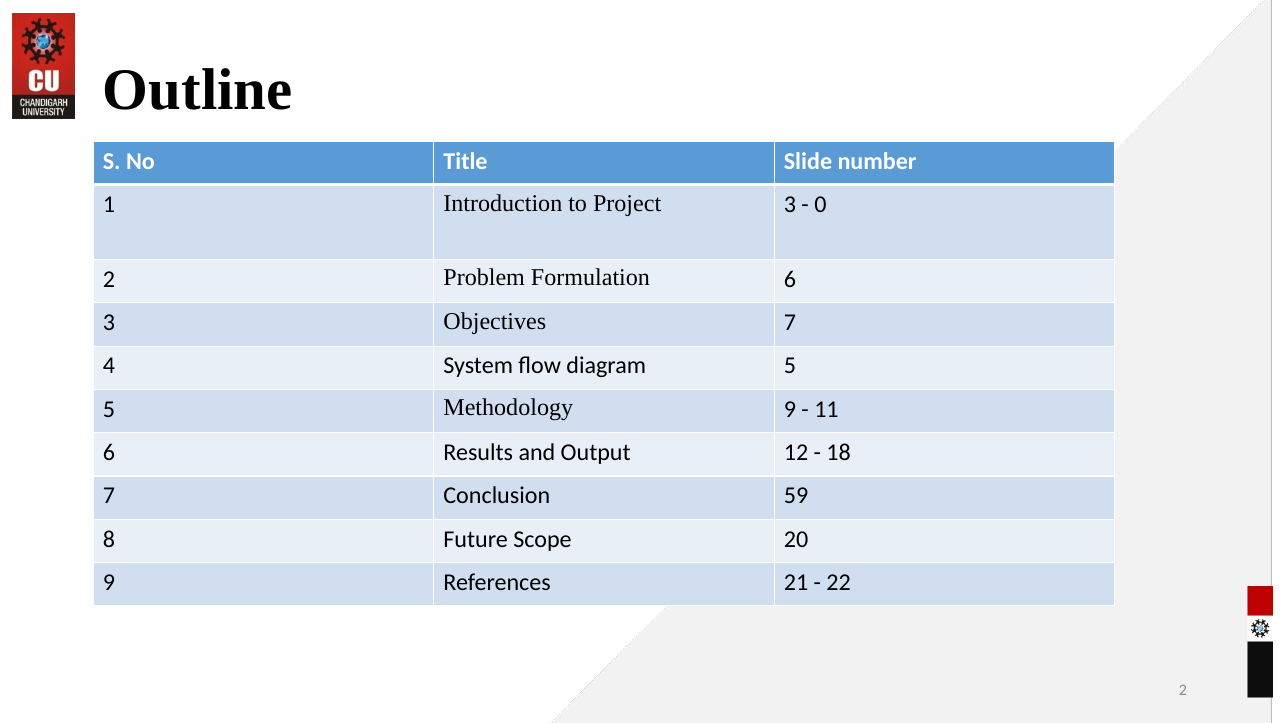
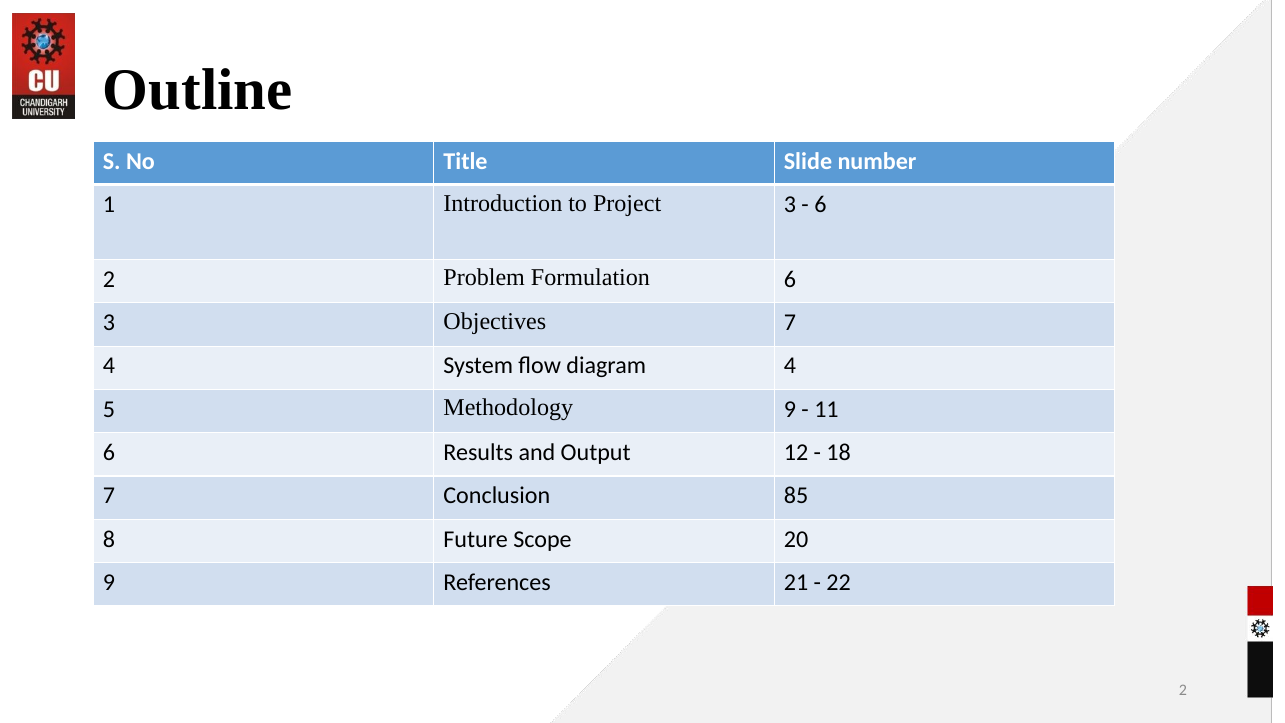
0: 0 -> 6 (820, 204)
diagram 5: 5 -> 4 (790, 366)
59: 59 -> 85 (796, 496)
